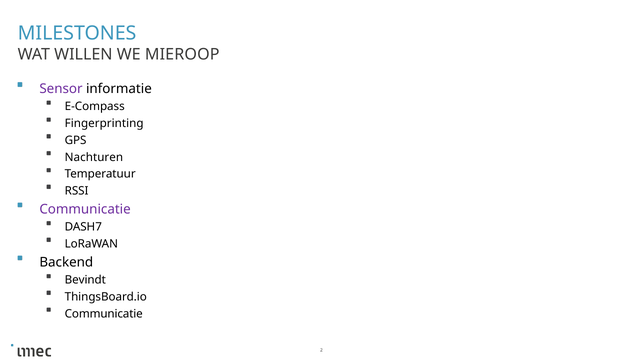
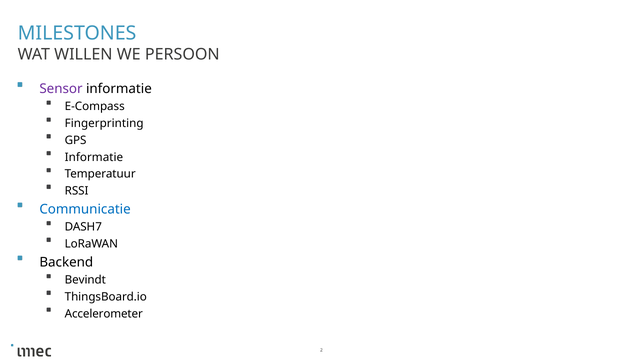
MIEROOP: MIEROOP -> PERSOON (182, 55)
Nachturen: Nachturen -> Informatie (94, 157)
Communicatie colour: purple -> blue (85, 209)
Communicatie: Communicatie -> Accelerometer (104, 313)
